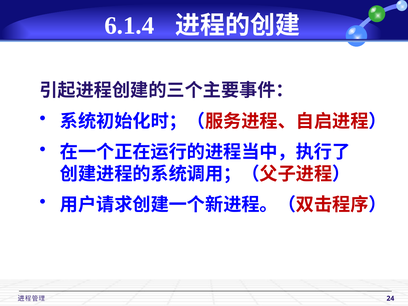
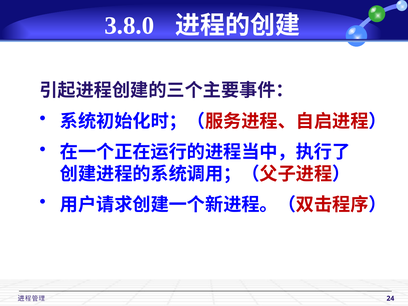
6.1.4: 6.1.4 -> 3.8.0 (129, 26)
